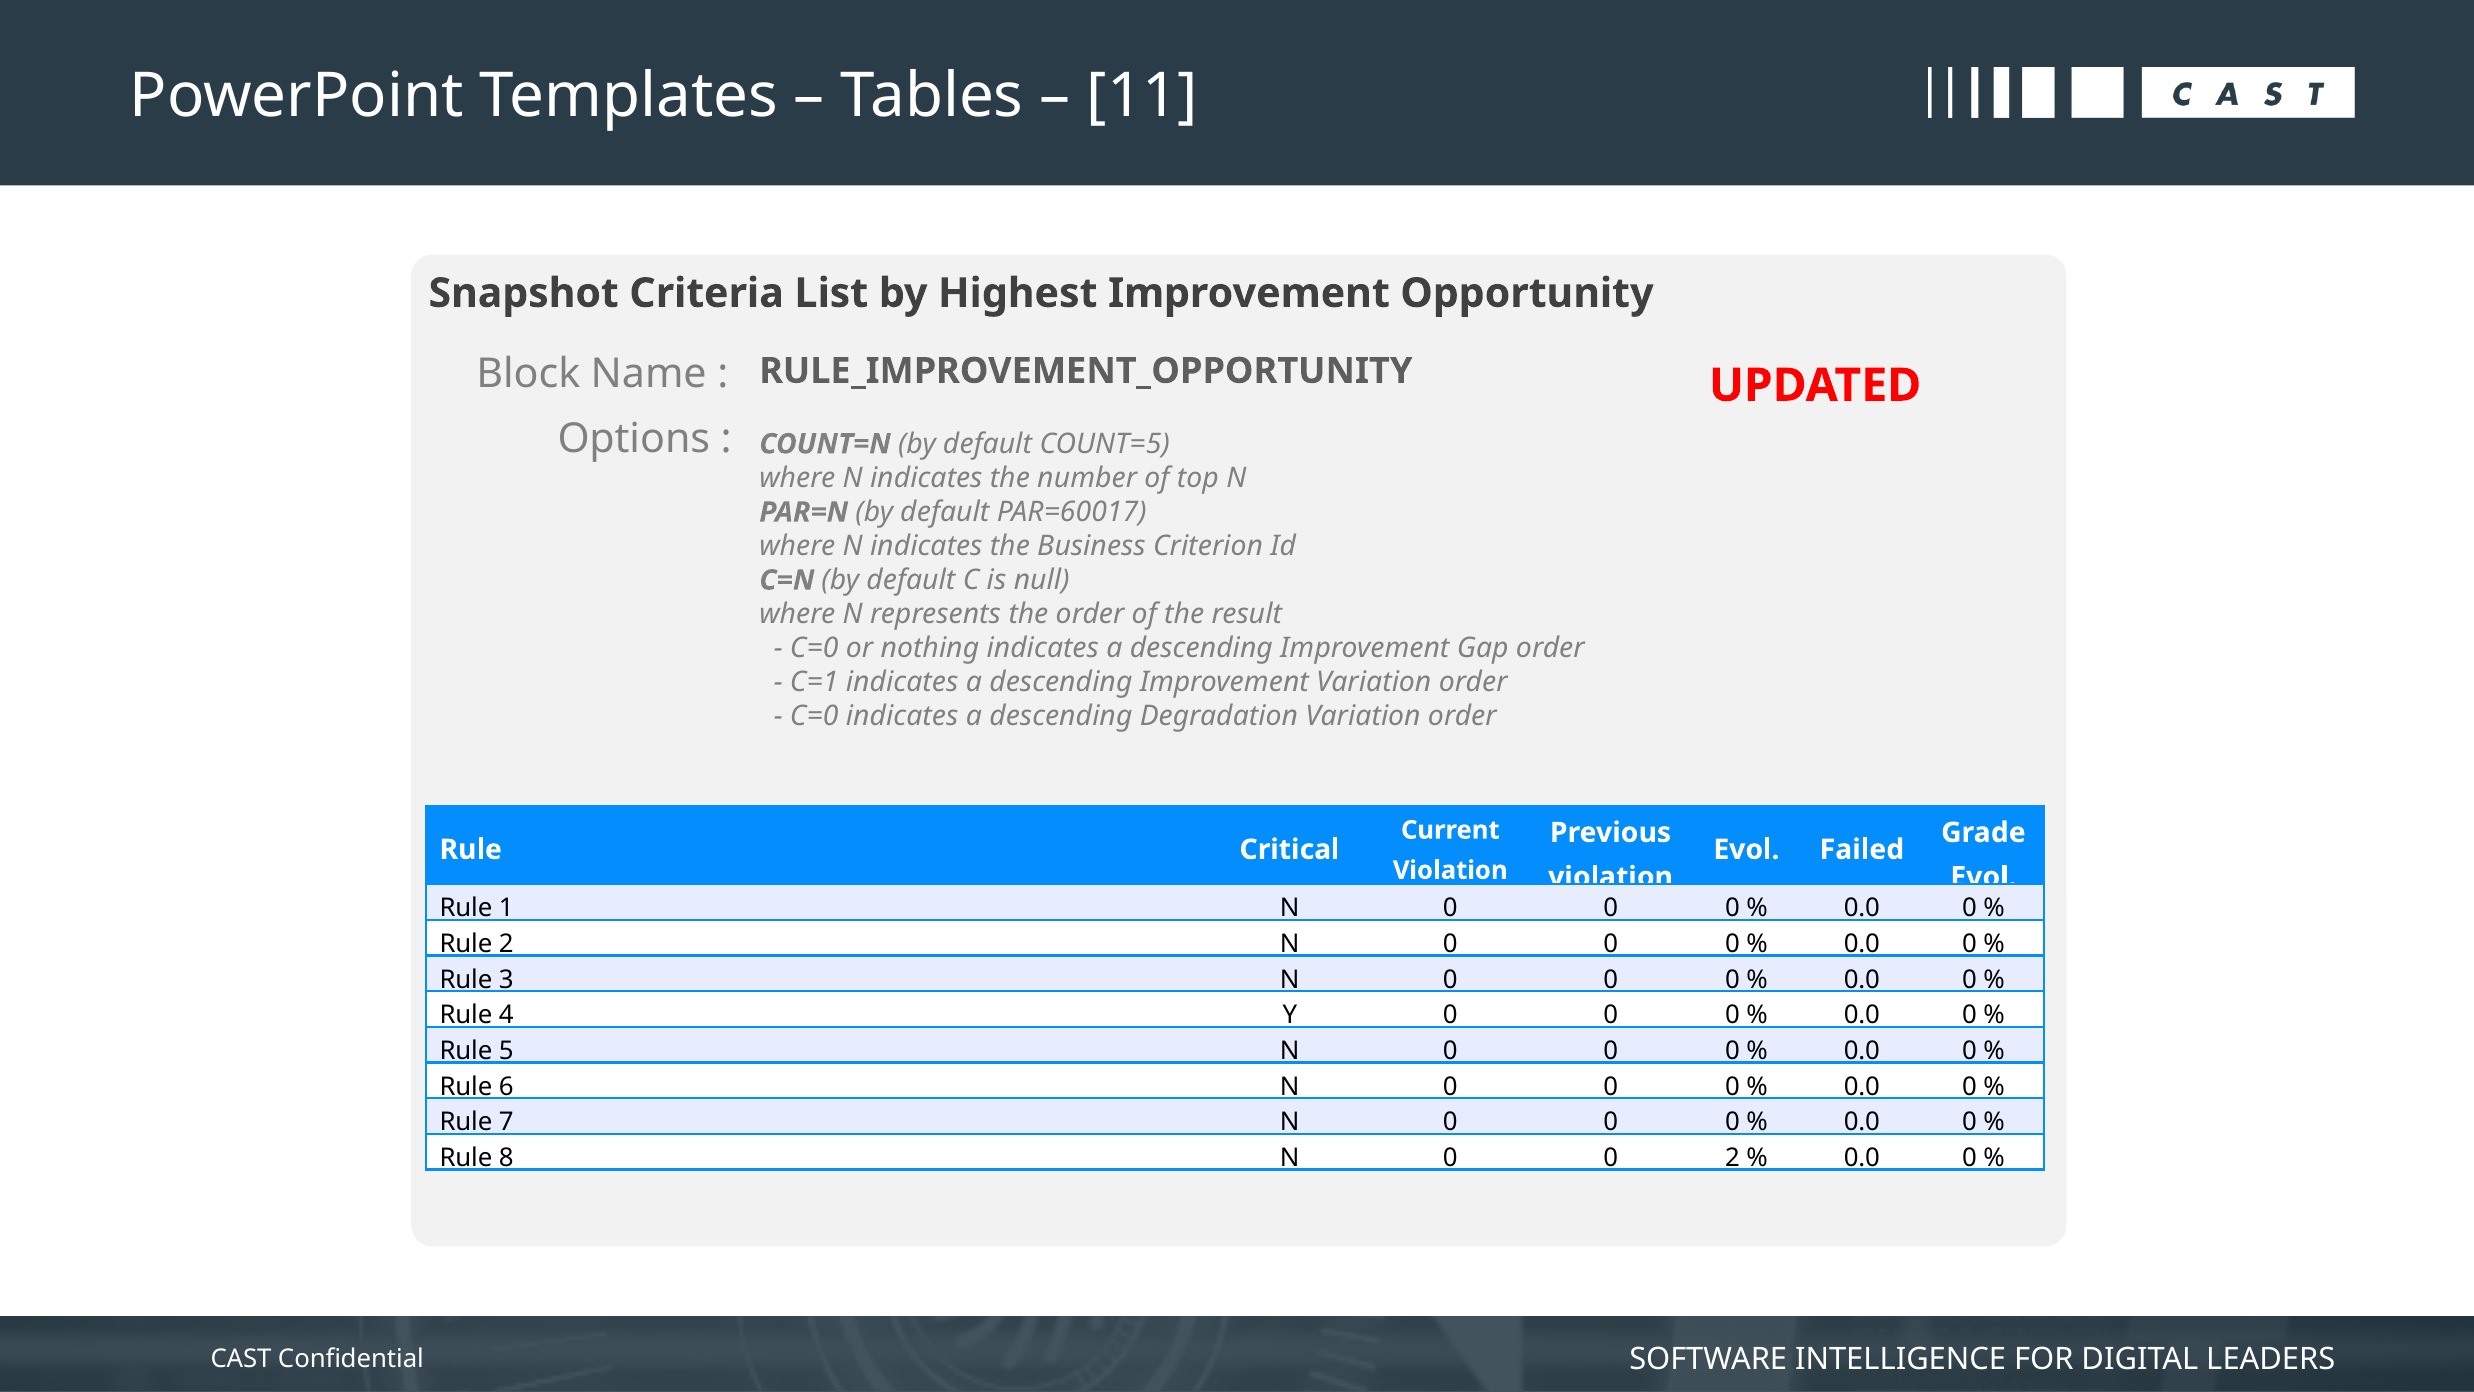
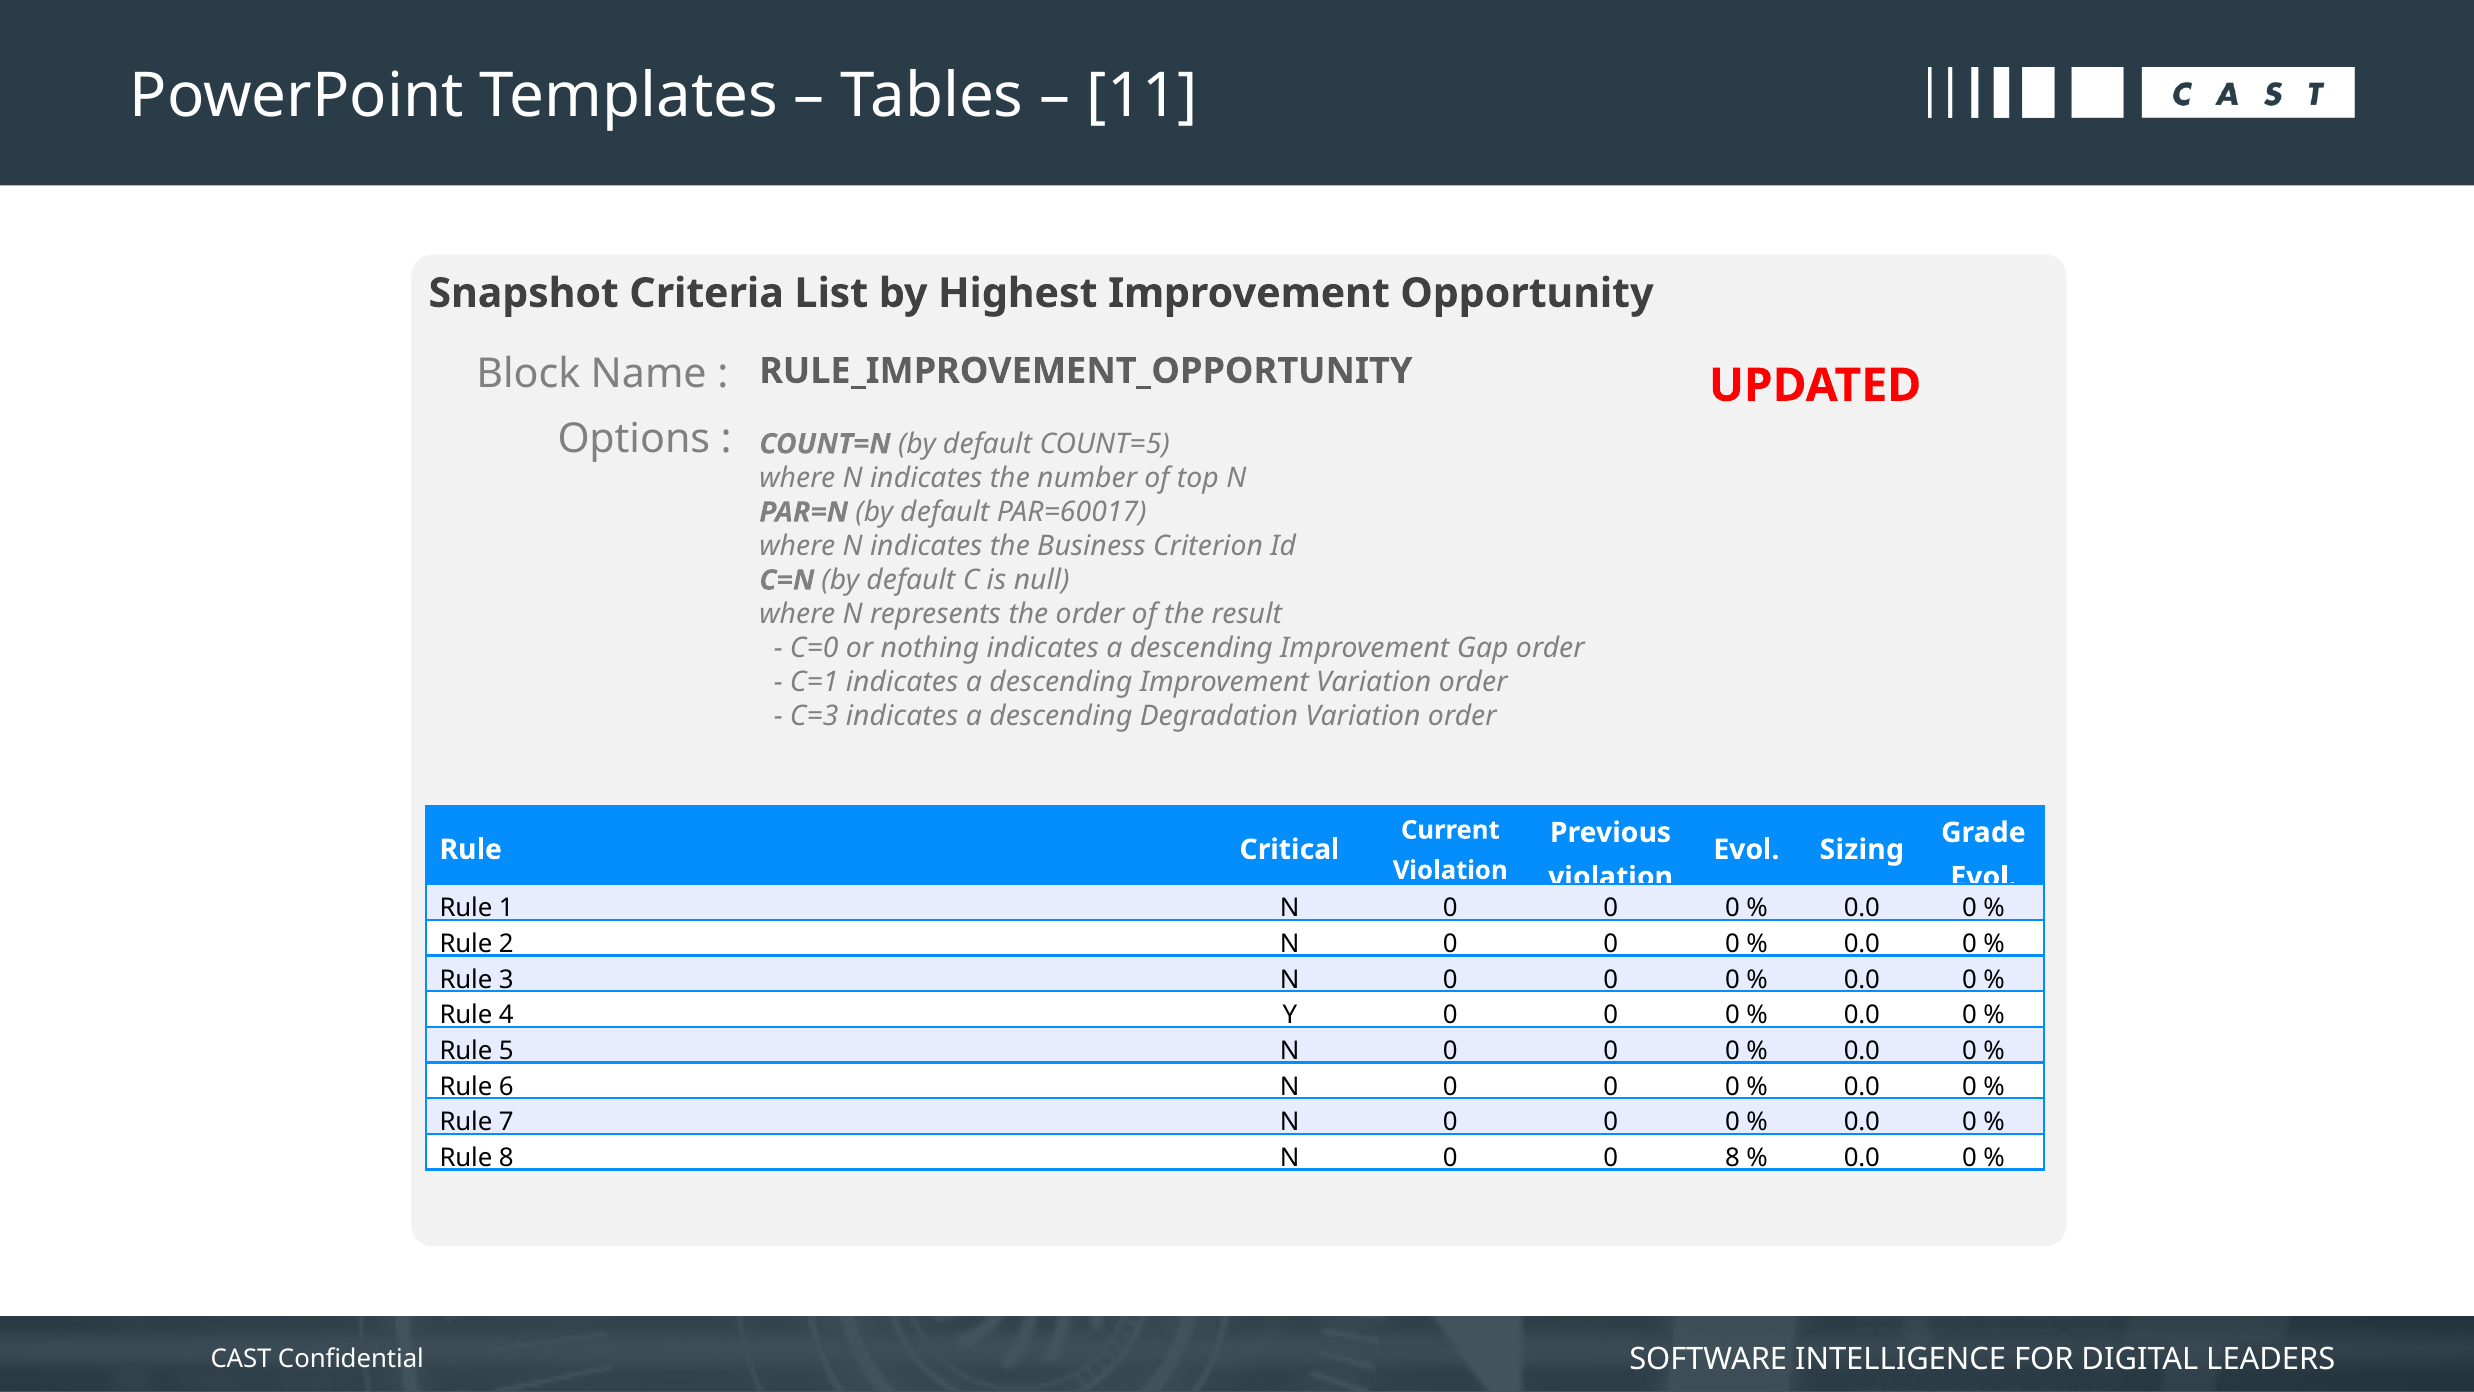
C=0: C=0 -> C=3 (814, 716)
Failed: Failed -> Sizing (1862, 849)
0 2: 2 -> 8 (1732, 1158)
